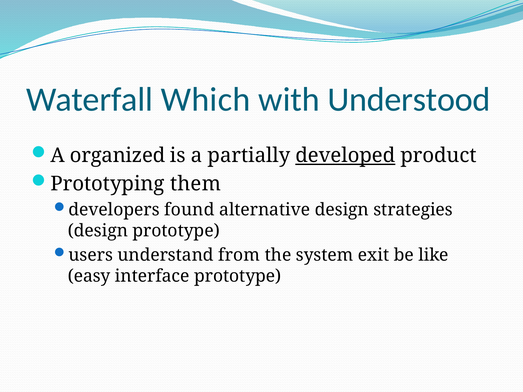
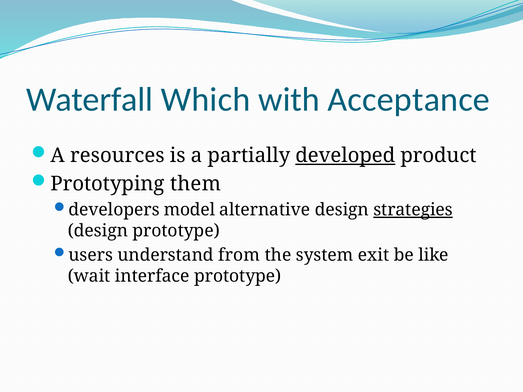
Understood: Understood -> Acceptance (409, 100)
organized: organized -> resources (117, 156)
found: found -> model (189, 210)
strategies underline: none -> present (413, 210)
easy: easy -> wait (89, 276)
